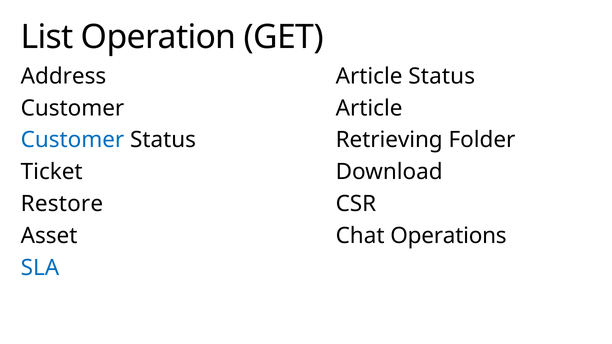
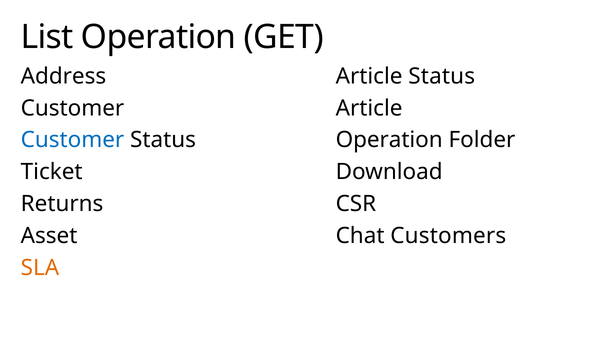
Retrieving: Retrieving -> Operation (389, 140)
Restore: Restore -> Returns (62, 204)
Operations: Operations -> Customers (448, 236)
SLA colour: blue -> orange (40, 268)
